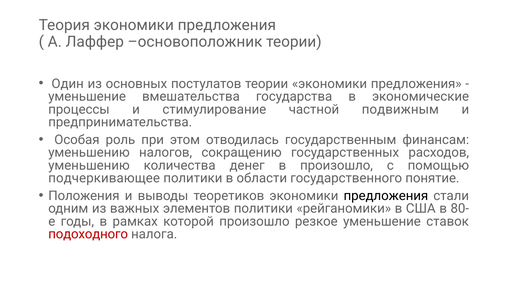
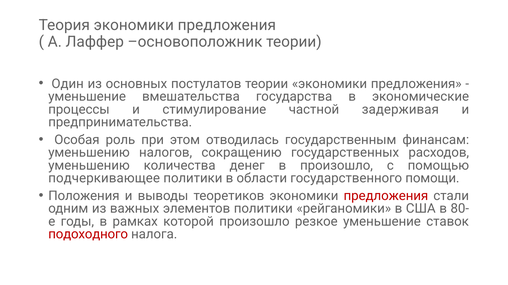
подвижным: подвижным -> задерживая (400, 110)
понятие: понятие -> помощи (432, 179)
предложения colour: black -> red (386, 196)
